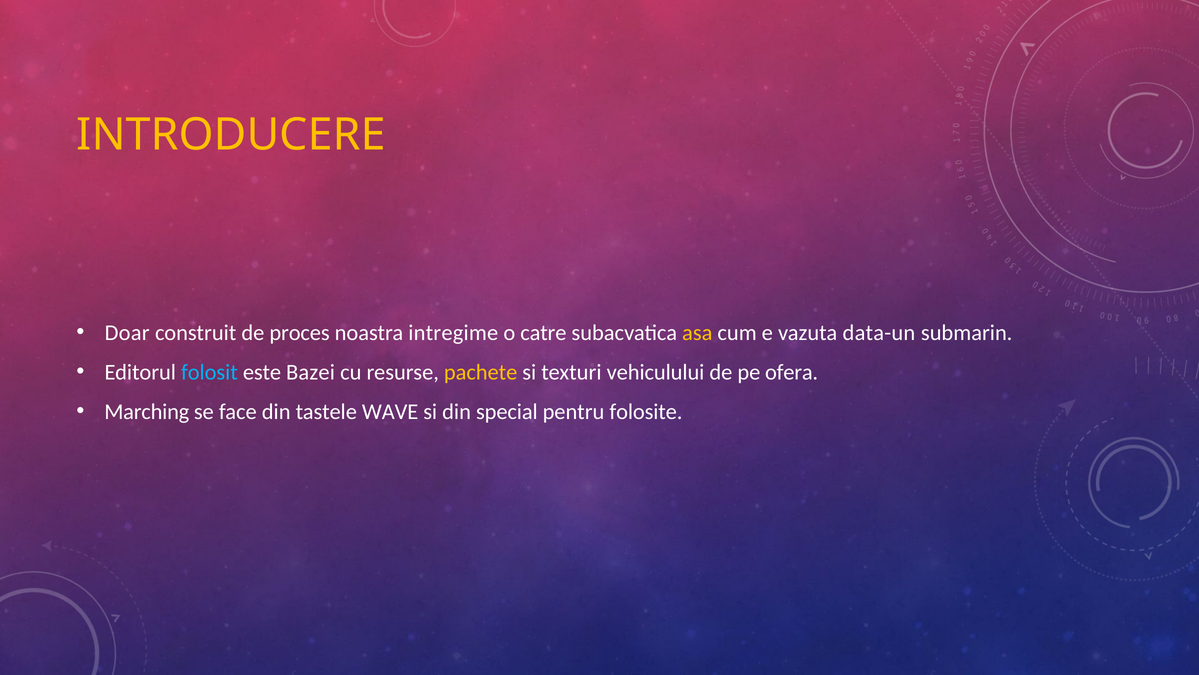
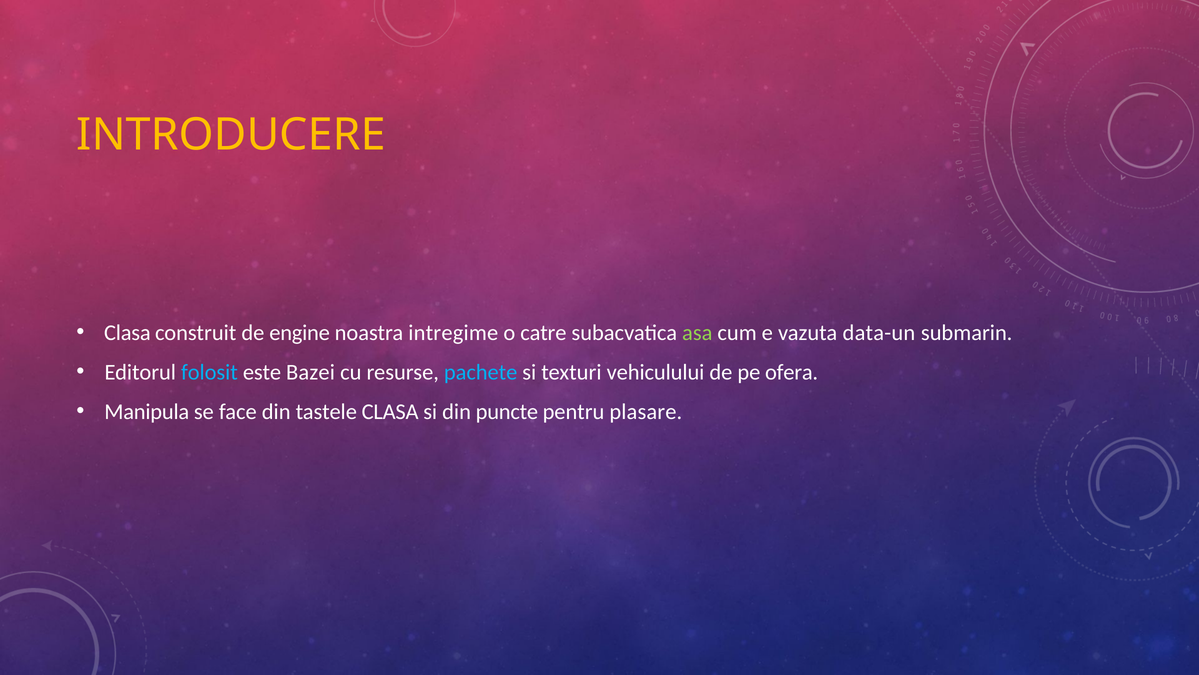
Doar: Doar -> Clasa (127, 332)
proces: proces -> engine (300, 332)
asa colour: yellow -> light green (697, 332)
pachete colour: yellow -> light blue (481, 372)
Marching: Marching -> Manipula (147, 411)
tastele WAVE: WAVE -> CLASA (390, 411)
special: special -> puncte (507, 411)
folosite: folosite -> plasare (646, 411)
